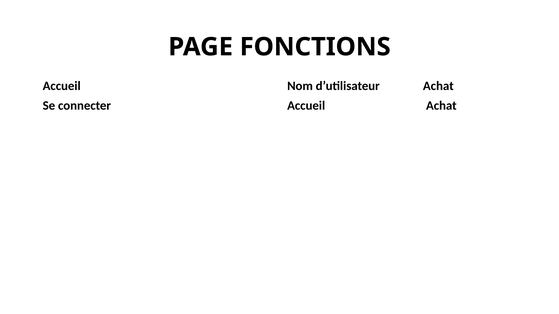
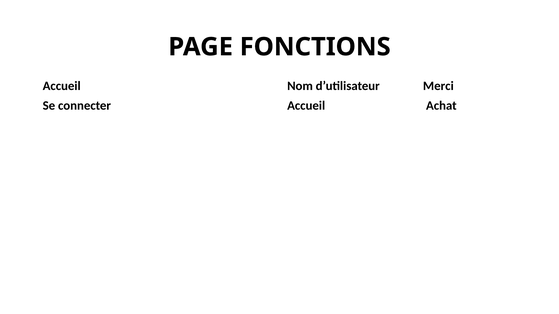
d’utilisateur Achat: Achat -> Merci (438, 86)
